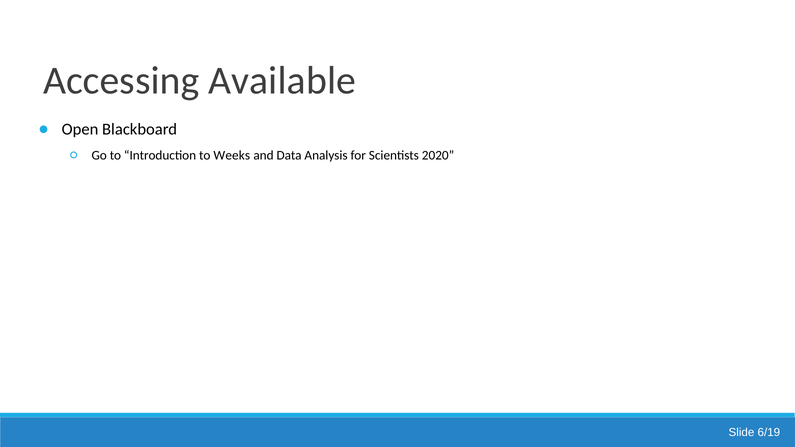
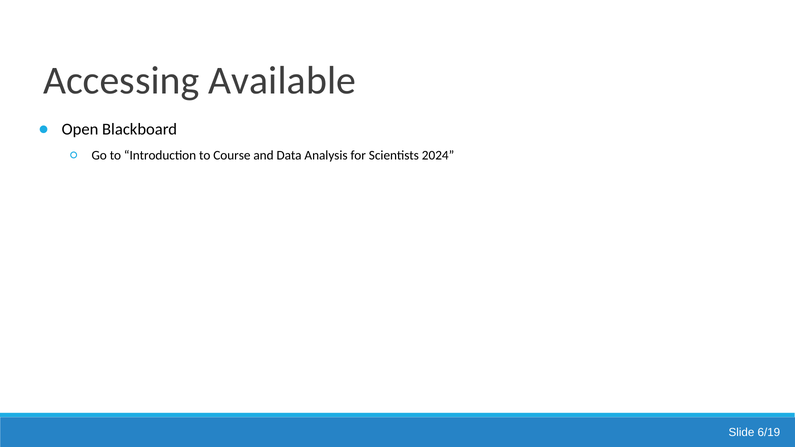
Weeks: Weeks -> Course (232, 155)
2020: 2020 -> 2024 (438, 155)
